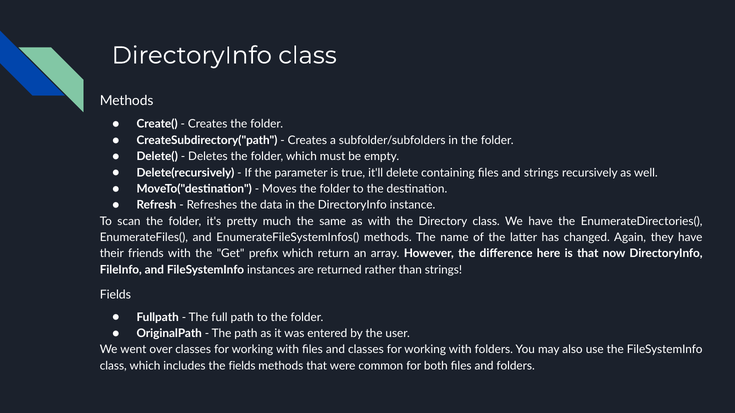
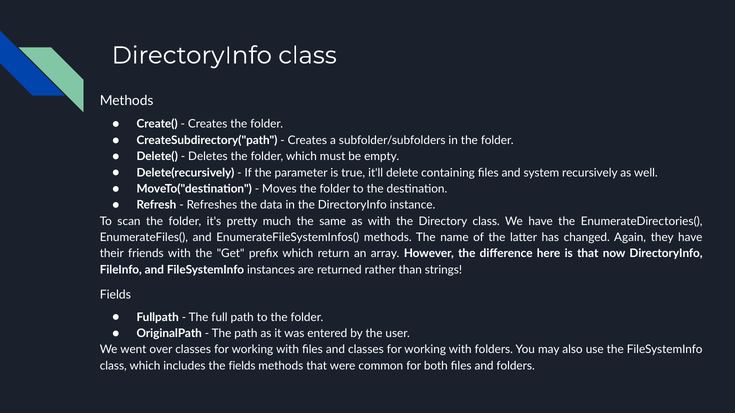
and strings: strings -> system (541, 173)
